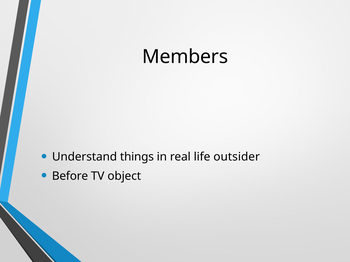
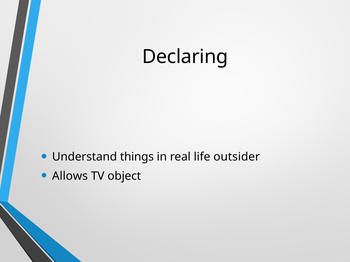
Members: Members -> Declaring (185, 57)
Before: Before -> Allows (70, 176)
